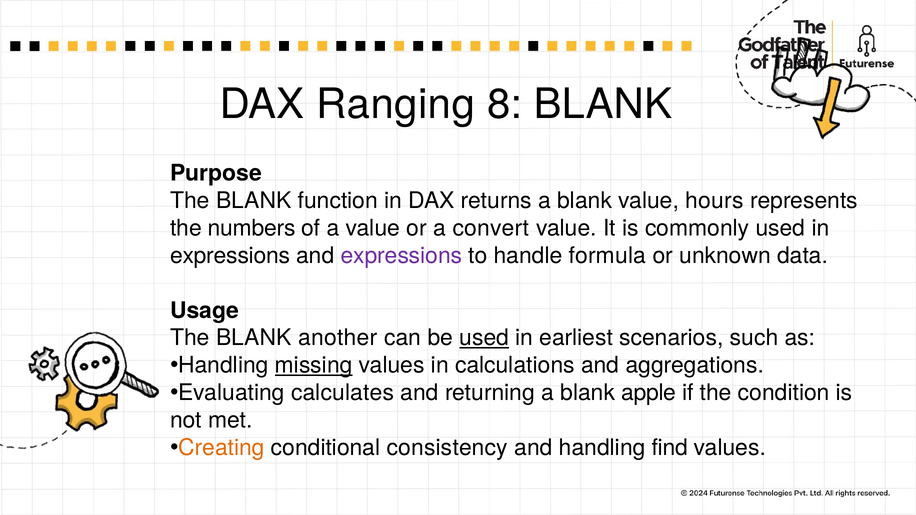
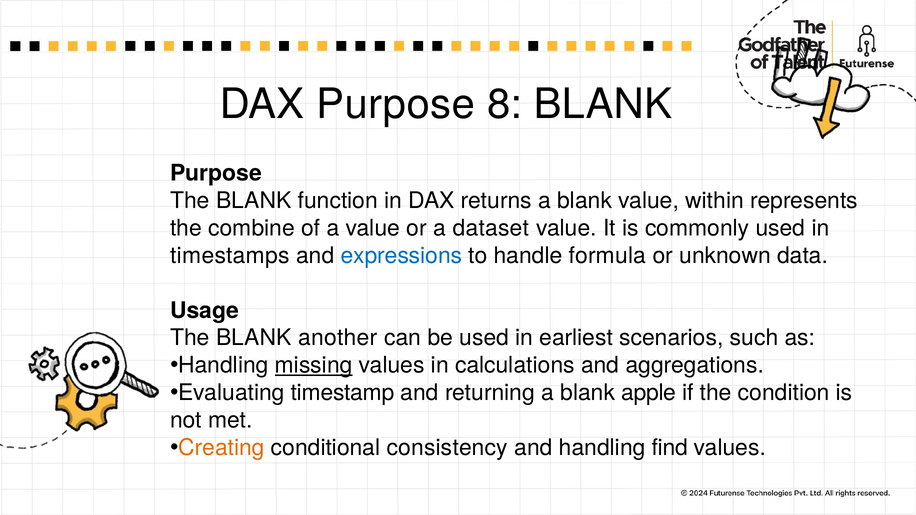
DAX Ranging: Ranging -> Purpose (396, 104)
hours: hours -> within (715, 201)
numbers: numbers -> combine (252, 228)
convert: convert -> dataset (491, 228)
expressions: expressions -> timestamps (230, 256)
expressions colour: purple -> blue (401, 256)
used underline: present -> none (484, 338)
calculates: calculates -> timestamp (343, 393)
